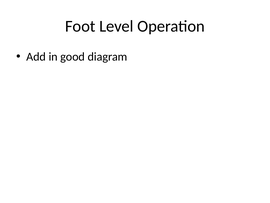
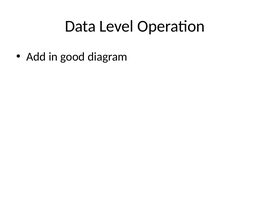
Foot: Foot -> Data (80, 26)
